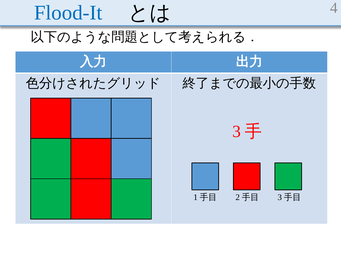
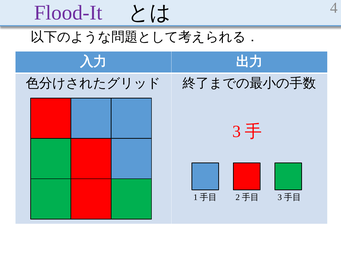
Flood-It colour: blue -> purple (68, 13)
